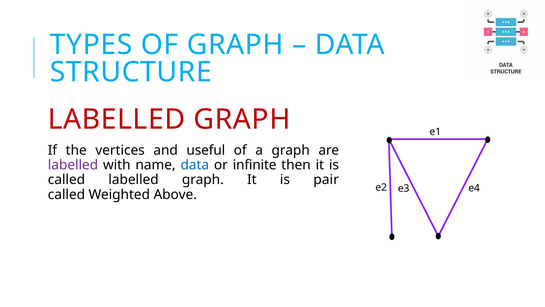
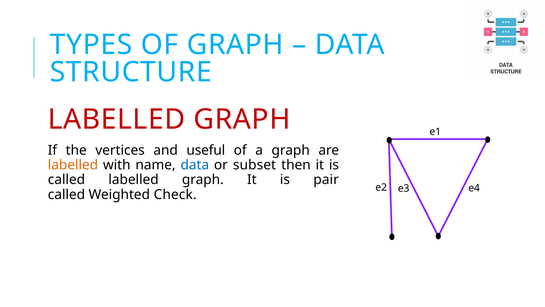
labelled colour: purple -> orange (73, 165)
infinite: infinite -> subset (255, 165)
Above: Above -> Check (175, 194)
